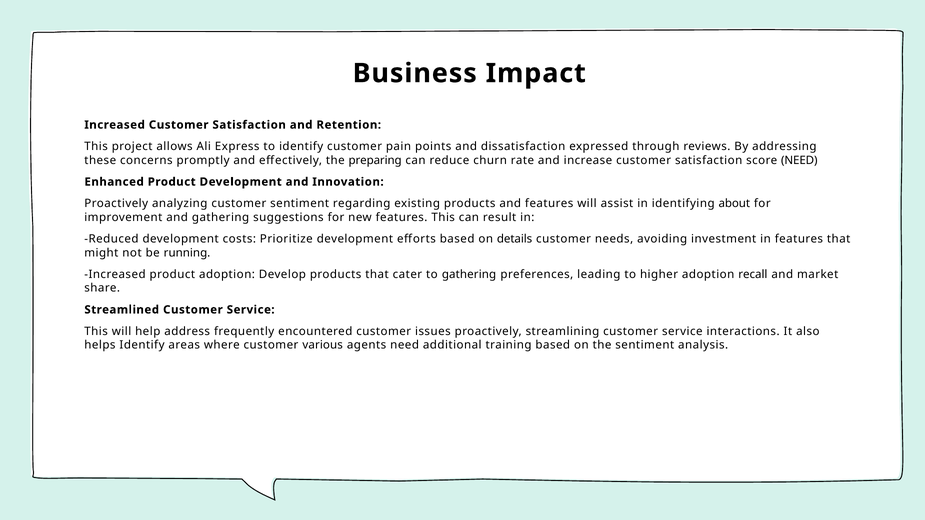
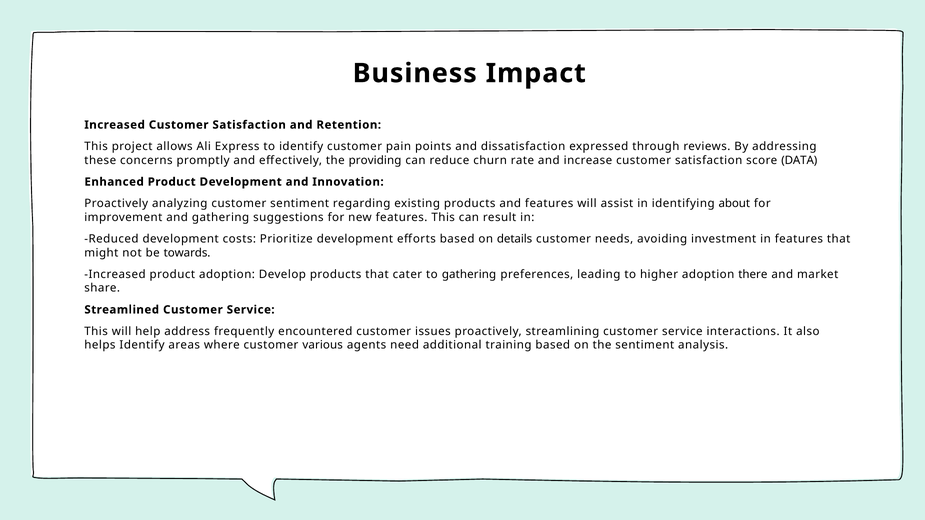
preparing: preparing -> providing (375, 160)
score NEED: NEED -> DATA (799, 160)
running: running -> towards (187, 253)
recall: recall -> there (753, 274)
